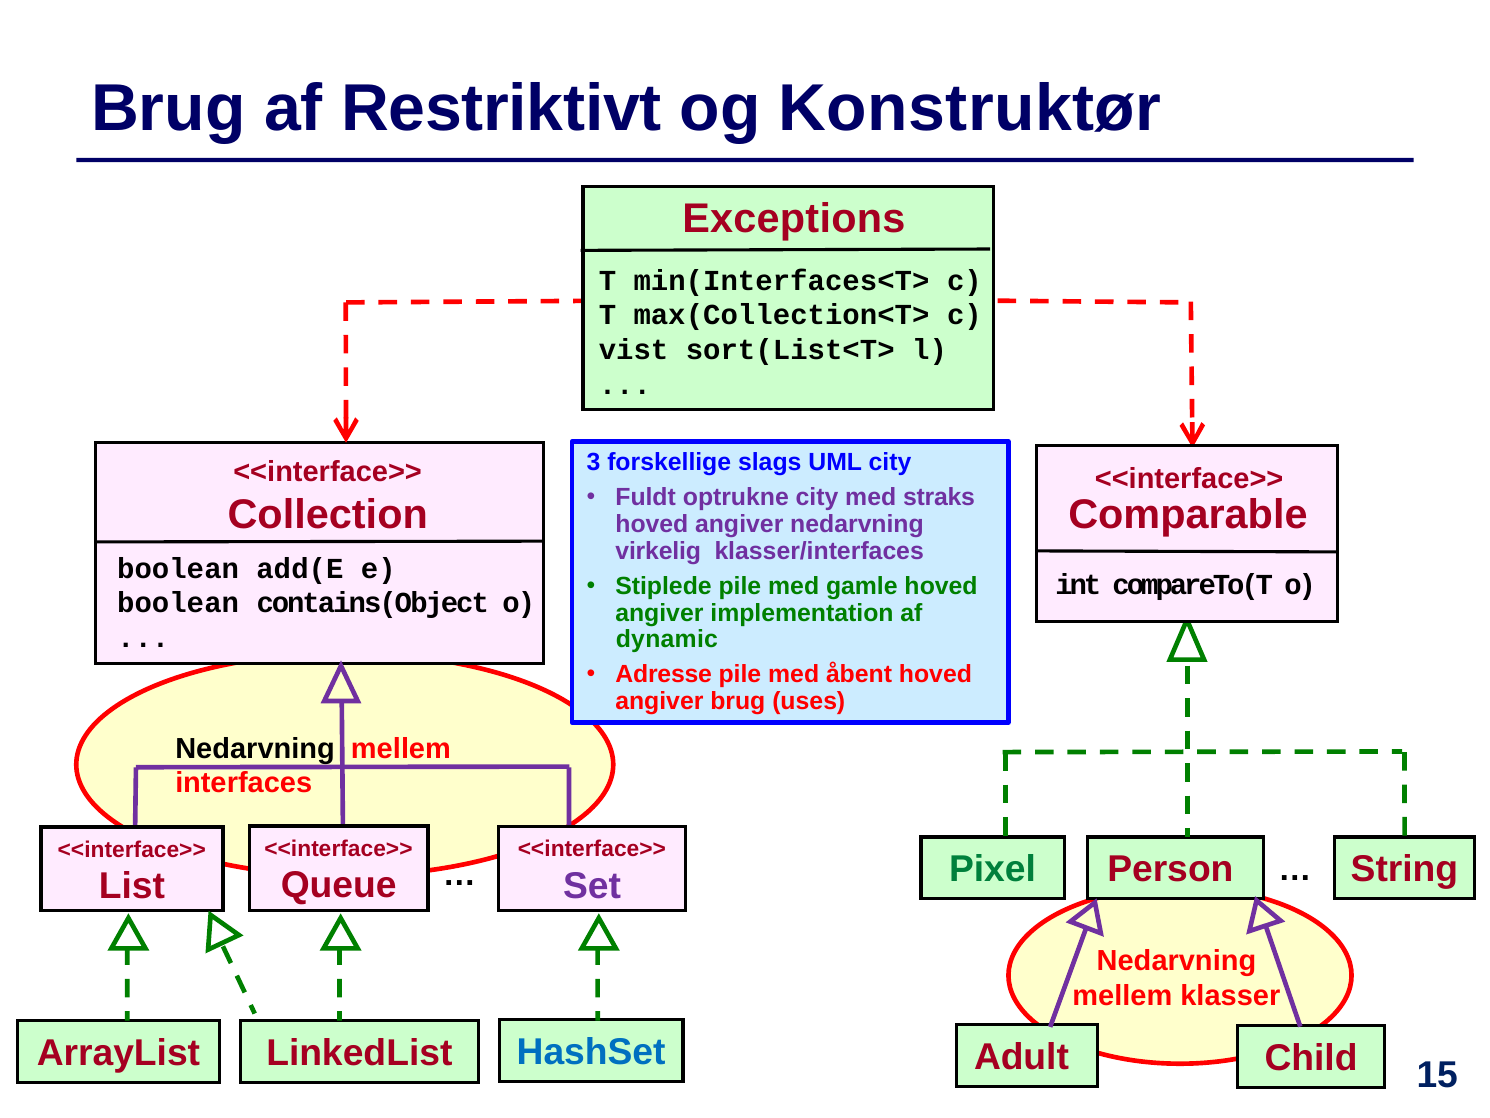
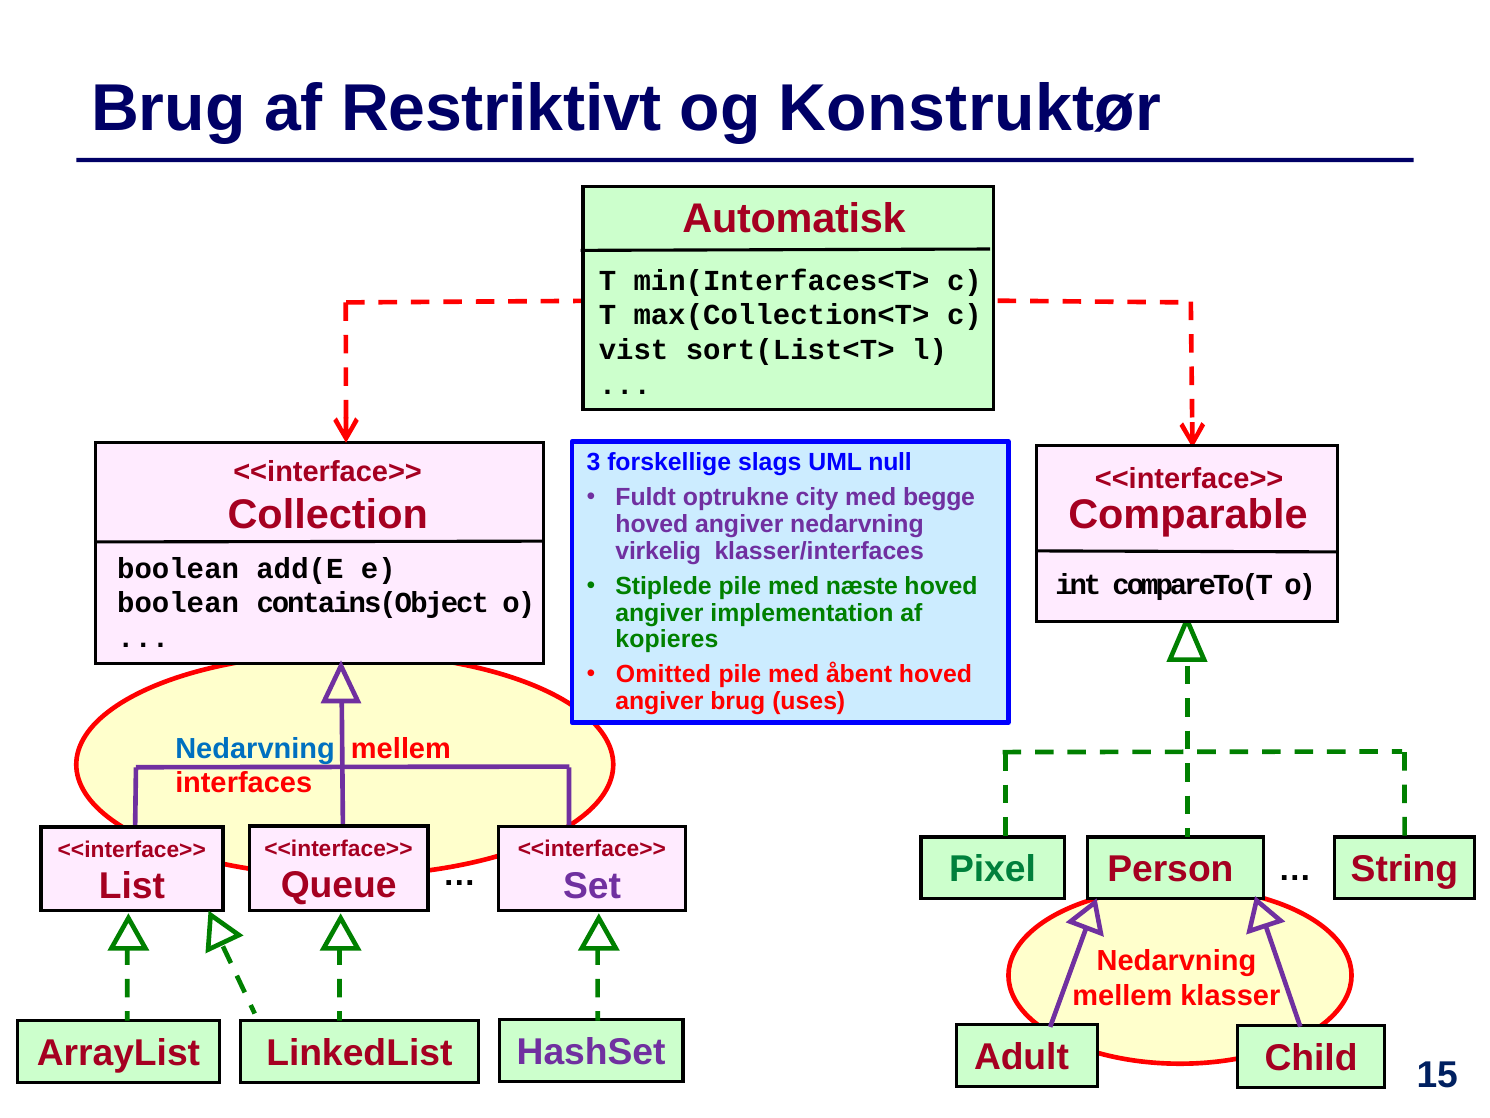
Exceptions: Exceptions -> Automatisk (794, 218)
UML city: city -> null (890, 462)
straks: straks -> begge (939, 497)
gamle: gamle -> næste (862, 586)
dynamic: dynamic -> kopieres (667, 639)
Adresse: Adresse -> Omitted (663, 674)
Nedarvning colour: black -> blue (255, 748)
HashSet colour: blue -> purple (591, 1052)
